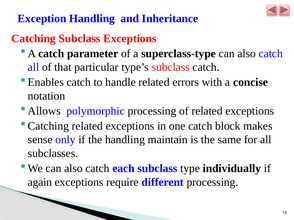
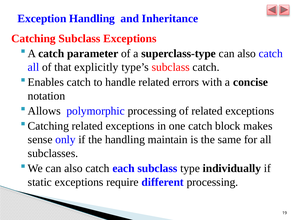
particular: particular -> explicitly (96, 67)
again: again -> static (40, 182)
